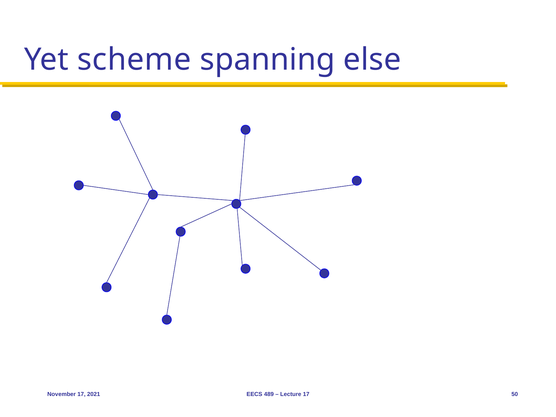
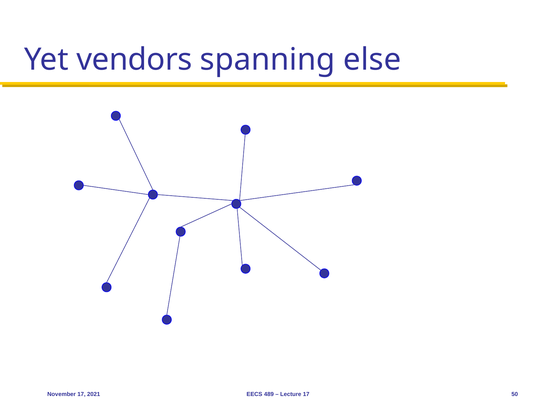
scheme: scheme -> vendors (134, 60)
